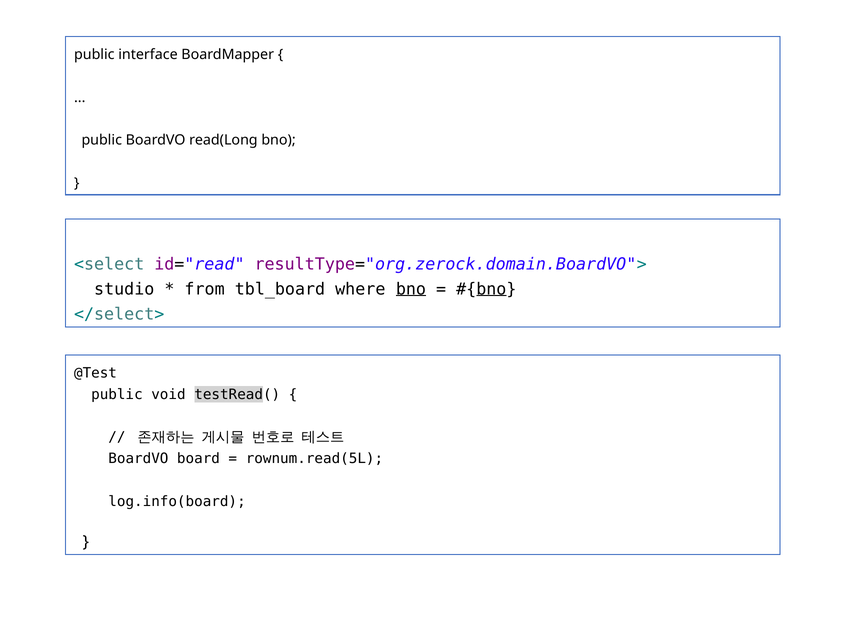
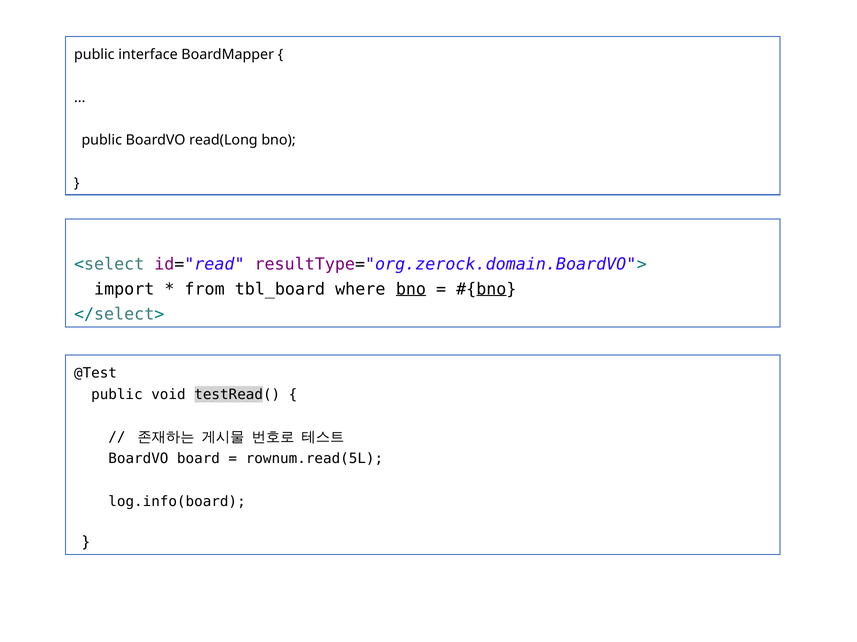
studio: studio -> import (124, 289)
